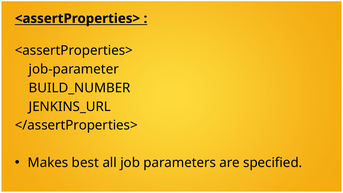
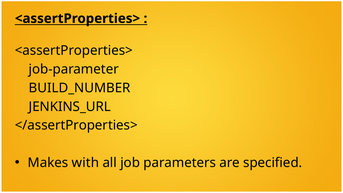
best: best -> with (85, 163)
